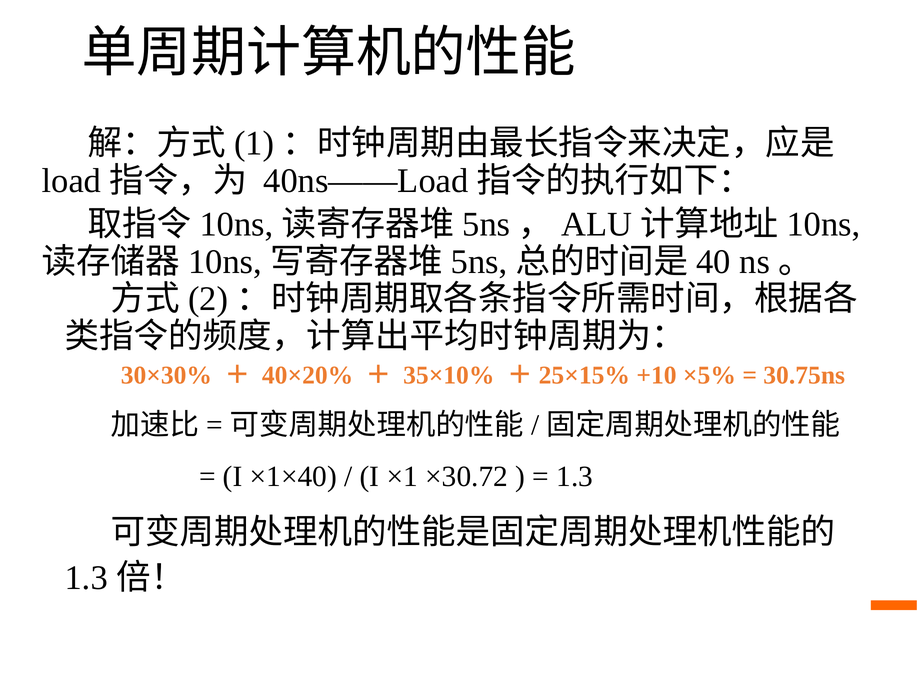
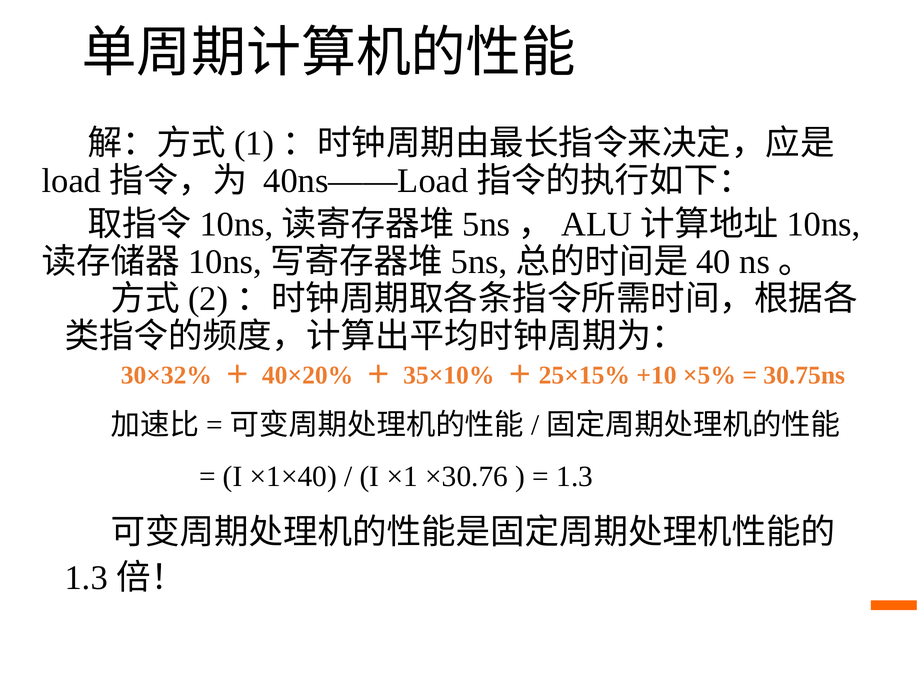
30×30%: 30×30% -> 30×32% (166, 375)
×30.72: ×30.72 -> ×30.76 (467, 477)
